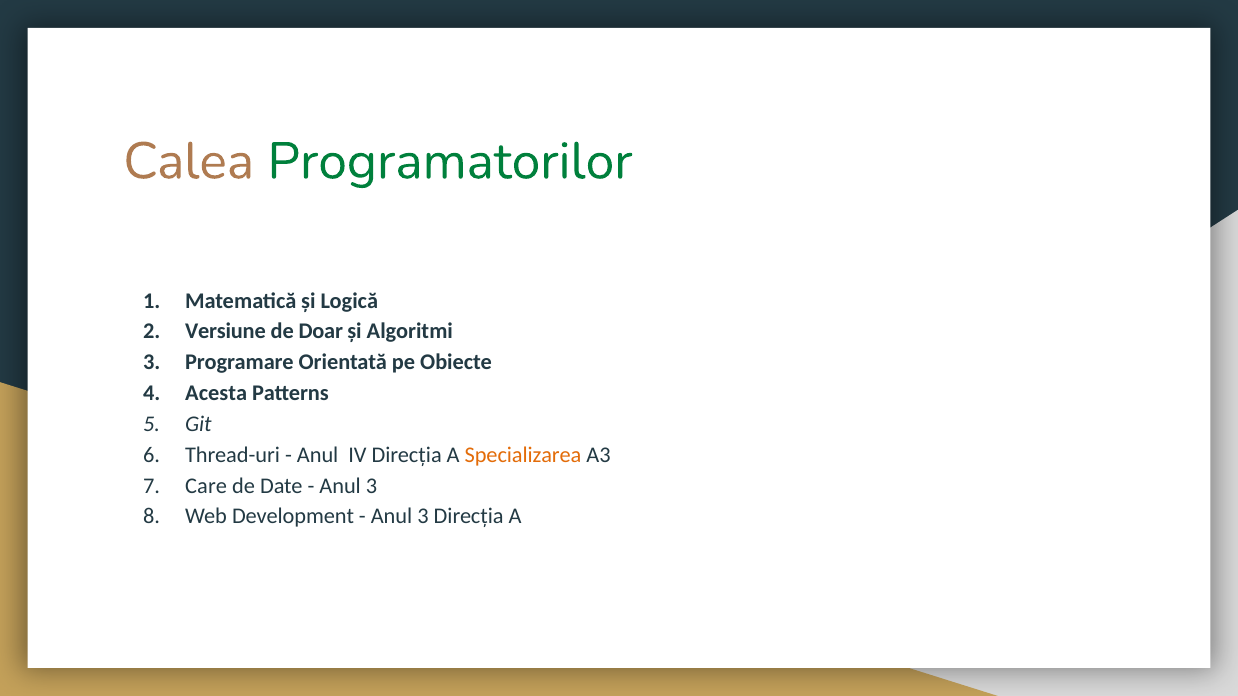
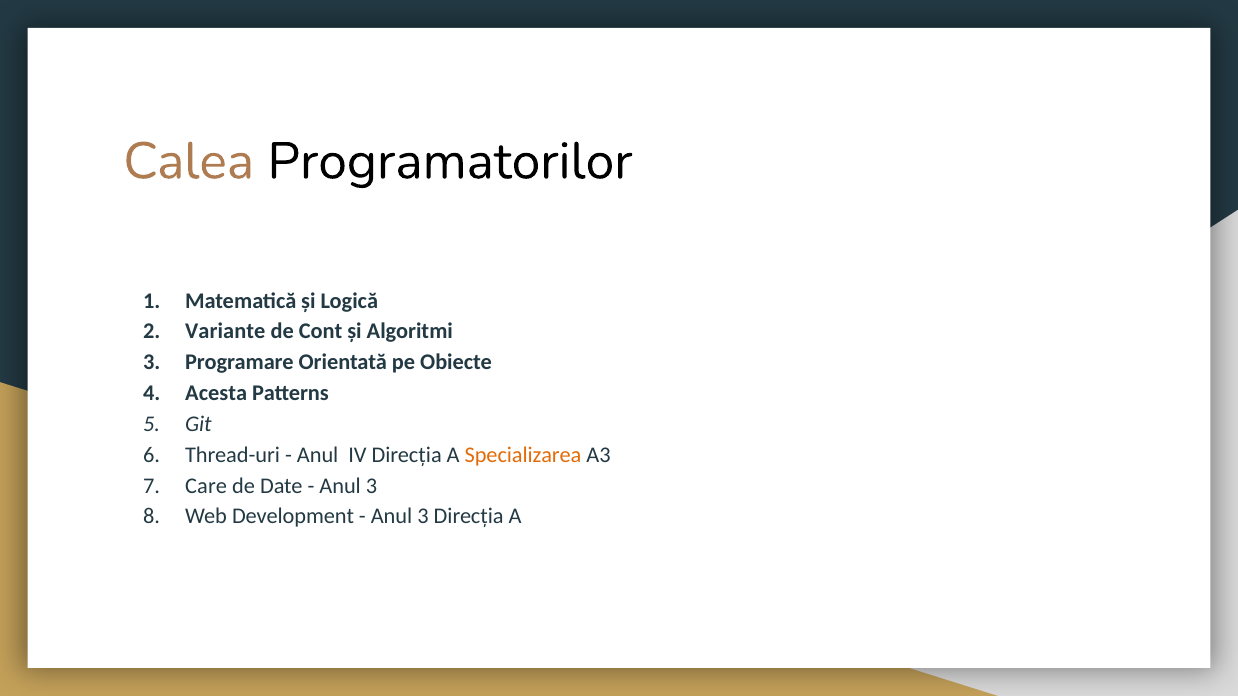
Programatorilor colour: green -> black (450, 161)
Versiune: Versiune -> Variante (225, 332)
Doar: Doar -> Cont (321, 332)
